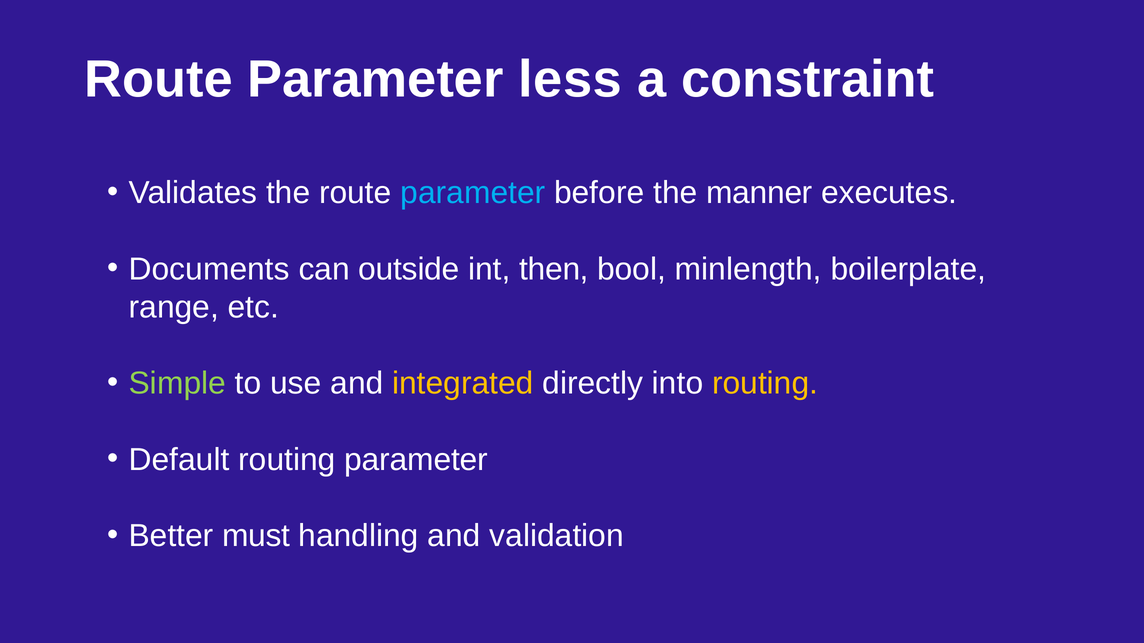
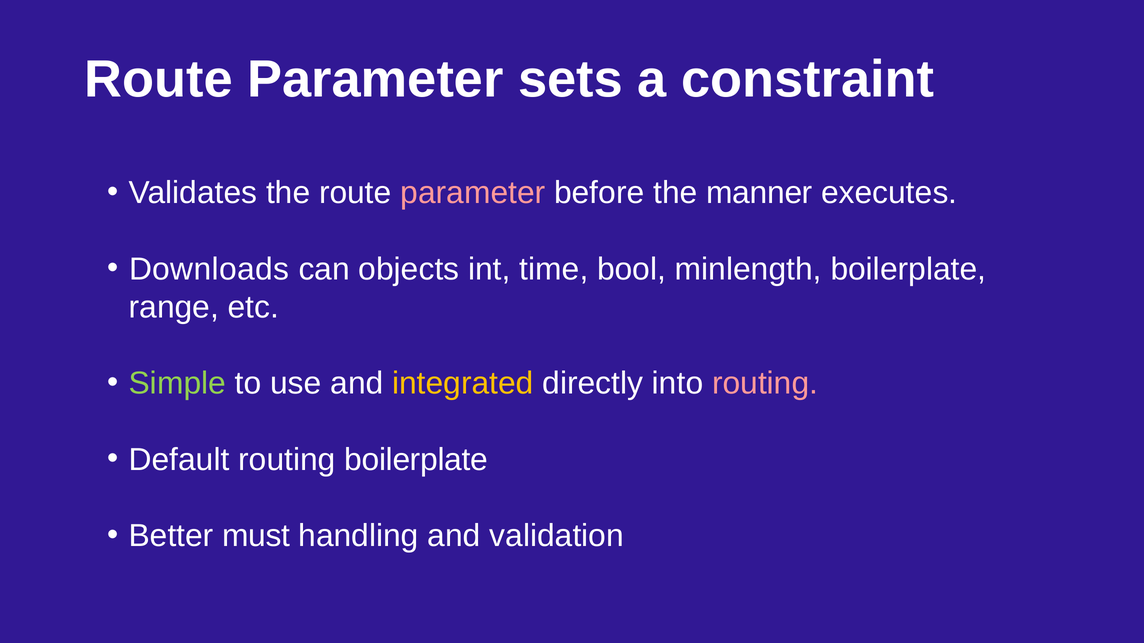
less: less -> sets (571, 80)
parameter colour: light blue -> pink (473, 193)
Documents: Documents -> Downloads (209, 269)
outside: outside -> objects (409, 269)
then: then -> time (554, 269)
routing colour: yellow -> pink (765, 384)
routing parameter: parameter -> boilerplate (416, 460)
